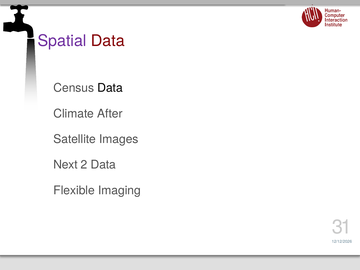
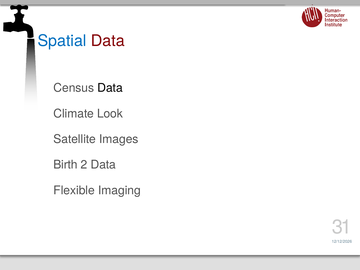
Spatial colour: purple -> blue (62, 41)
After: After -> Look (110, 114)
Next: Next -> Birth (65, 165)
